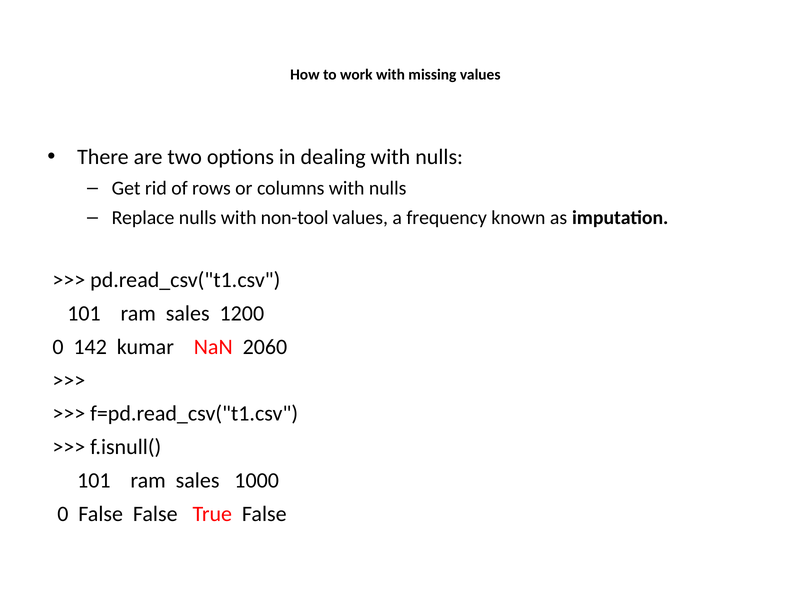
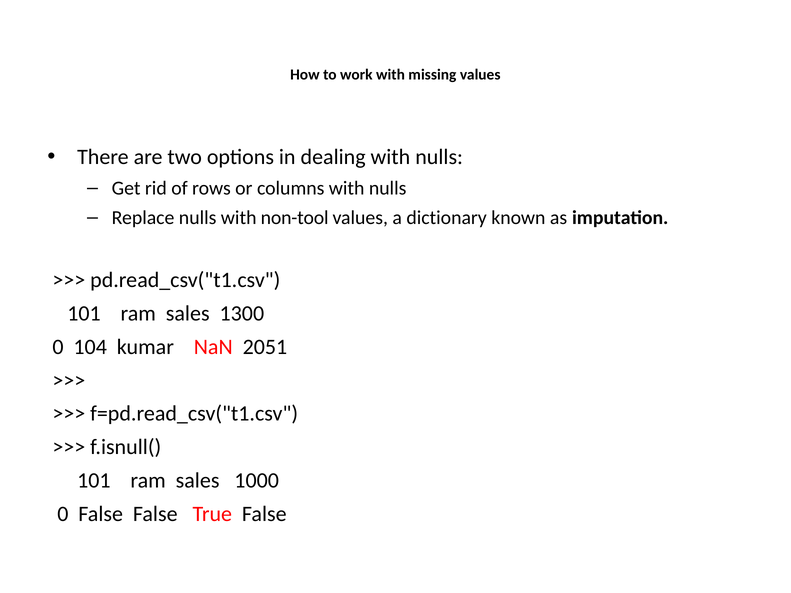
frequency: frequency -> dictionary (447, 218)
1200: 1200 -> 1300 (242, 314)
142: 142 -> 104 (90, 347)
2060: 2060 -> 2051 (265, 347)
